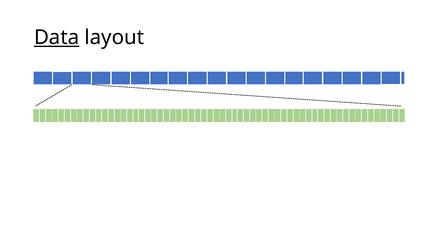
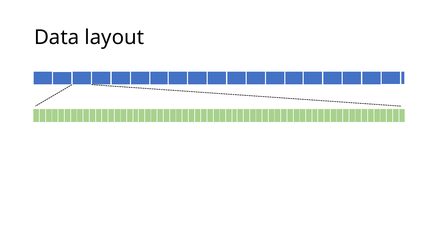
Data underline: present -> none (57, 37)
